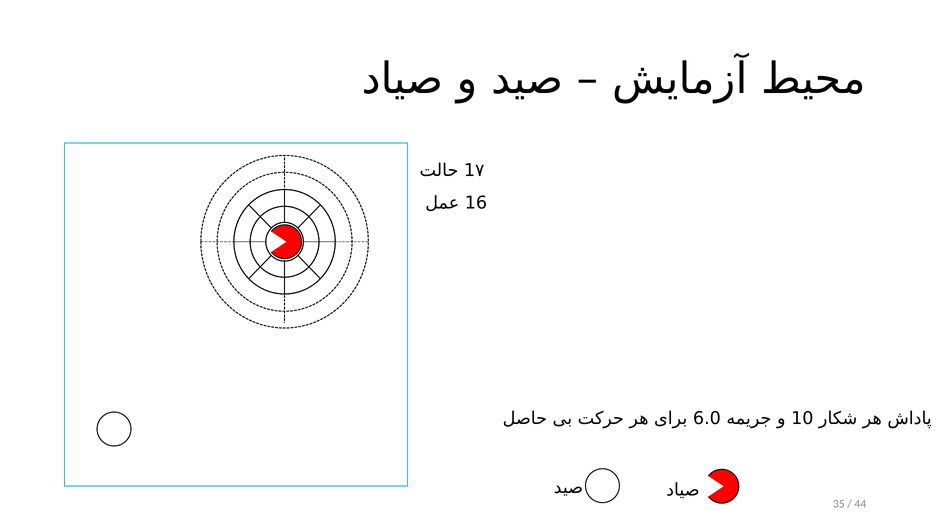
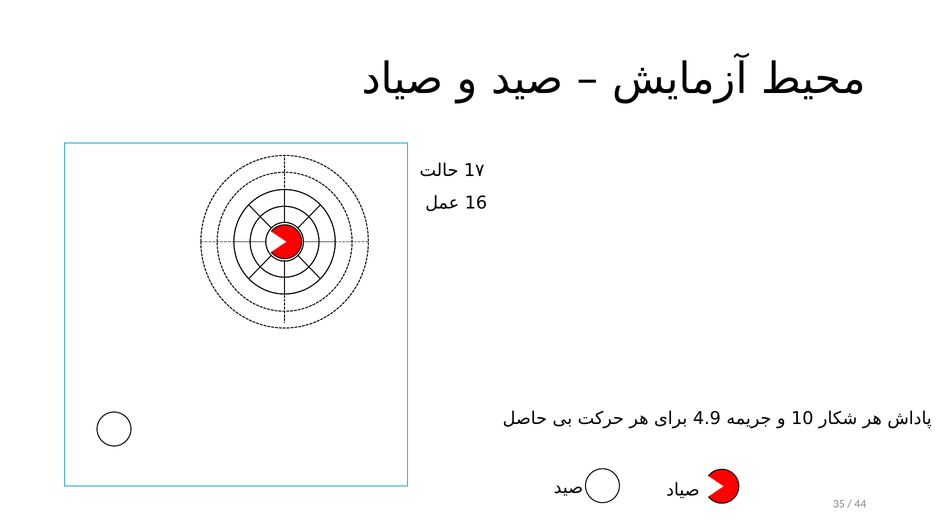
6.0: 6.0 -> 4.9 (707, 418)
